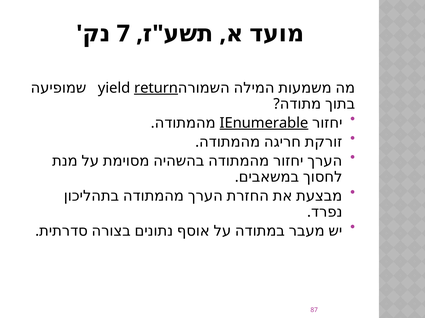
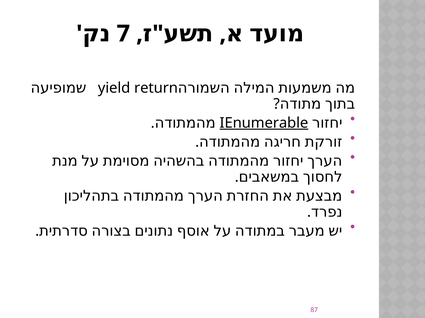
return underline: present -> none (156, 88)
